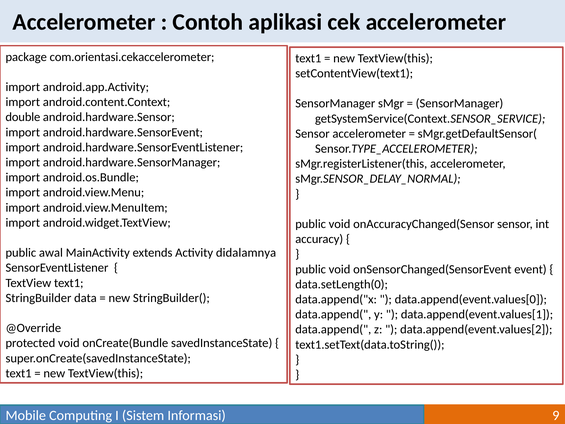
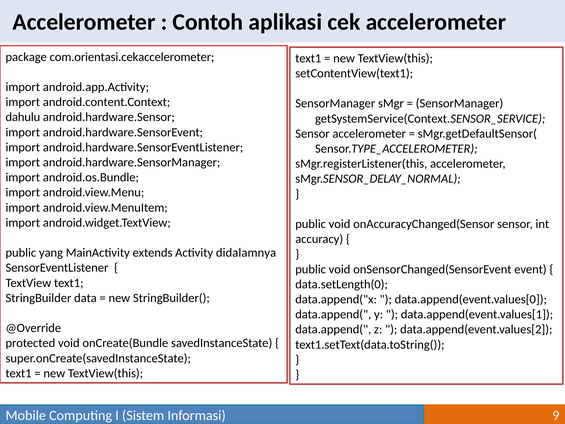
double: double -> dahulu (23, 117)
awal: awal -> yang (51, 253)
